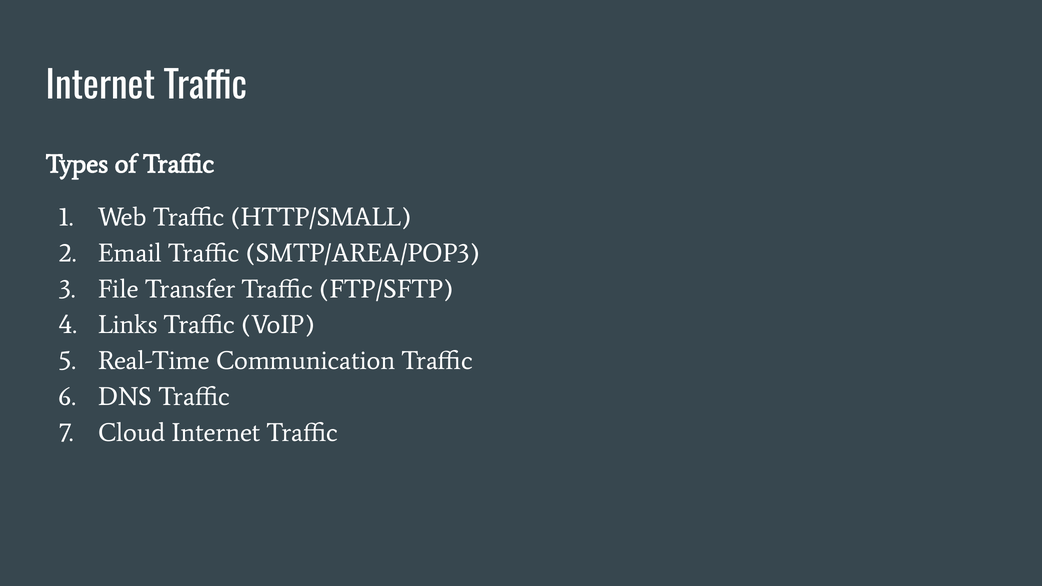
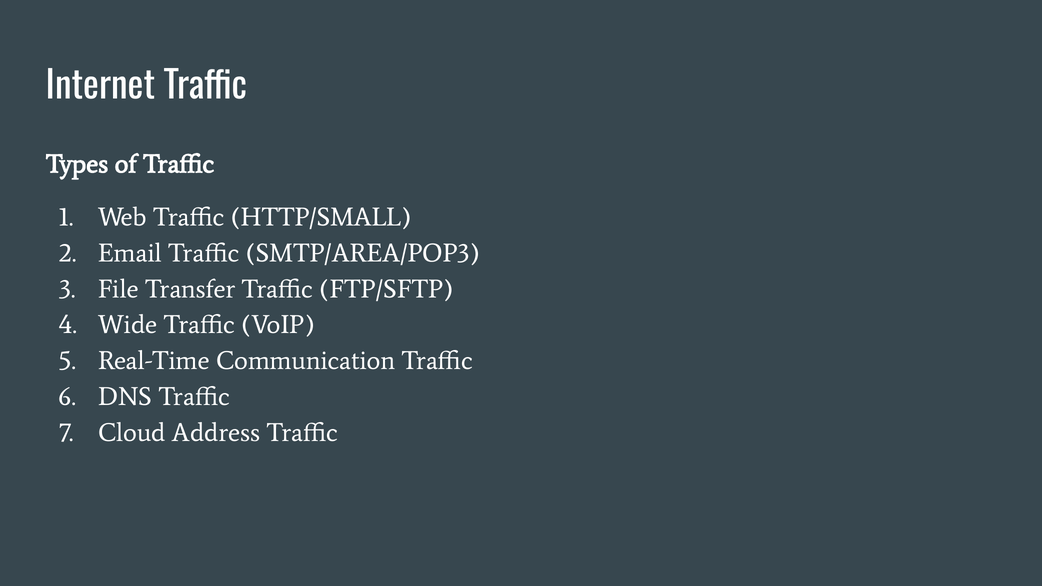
Links: Links -> Wide (128, 325)
Cloud Internet: Internet -> Address (216, 433)
